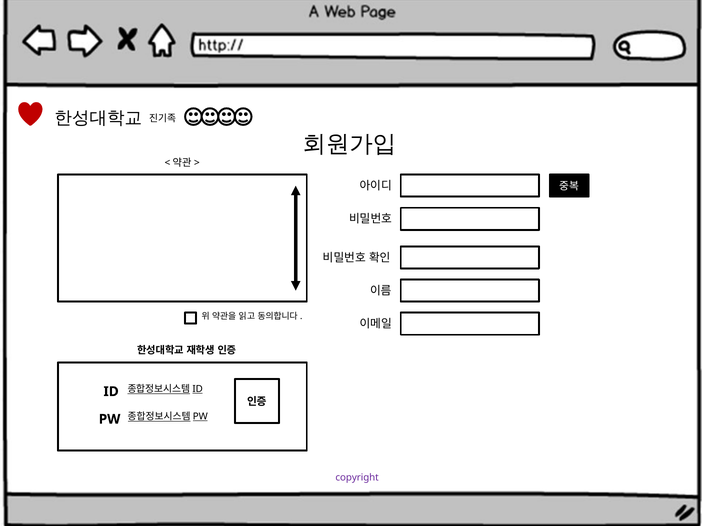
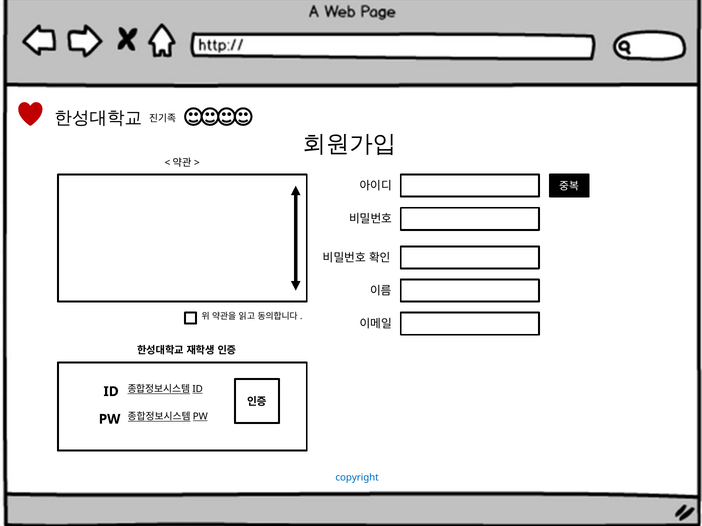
copyright colour: purple -> blue (357, 478)
